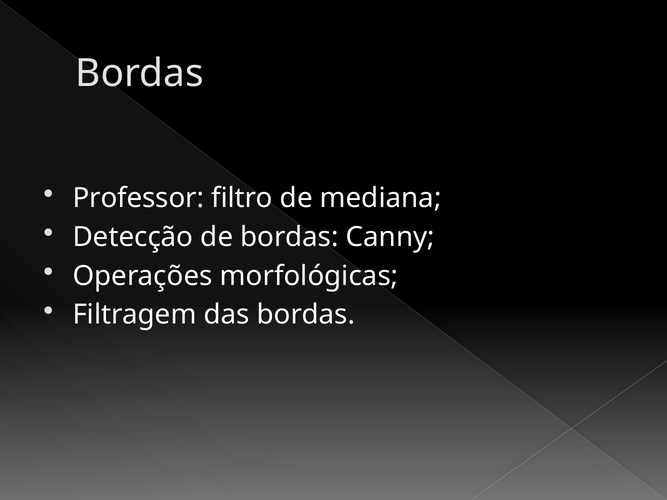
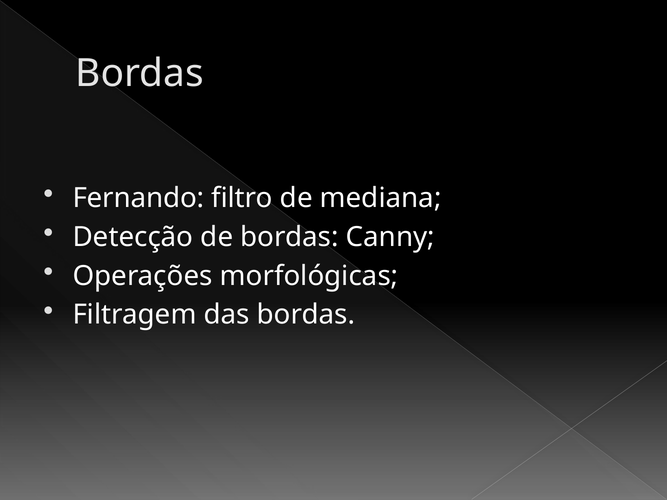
Professor: Professor -> Fernando (138, 198)
